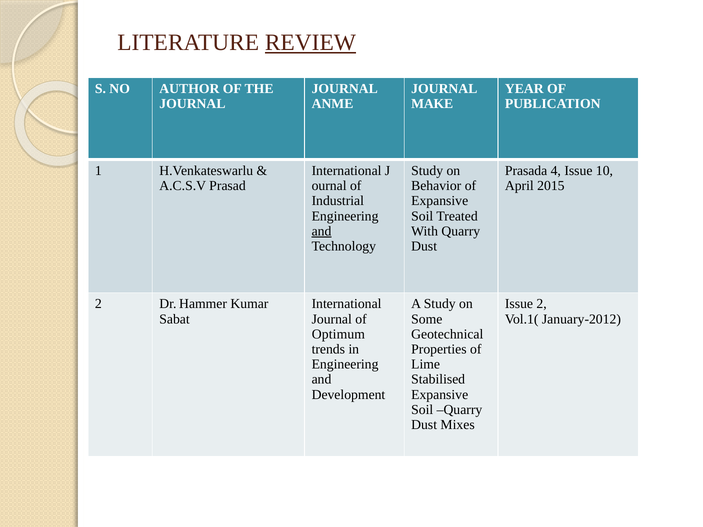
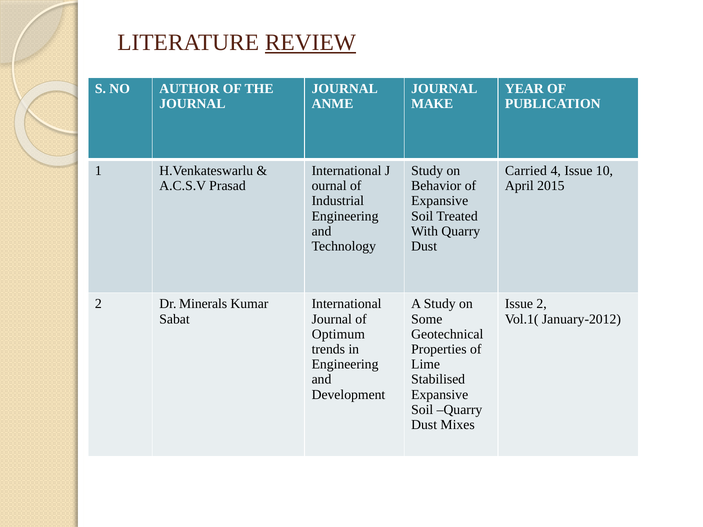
Prasada: Prasada -> Carried (526, 171)
and underline: present -> none (322, 231)
Hammer: Hammer -> Minerals (203, 304)
